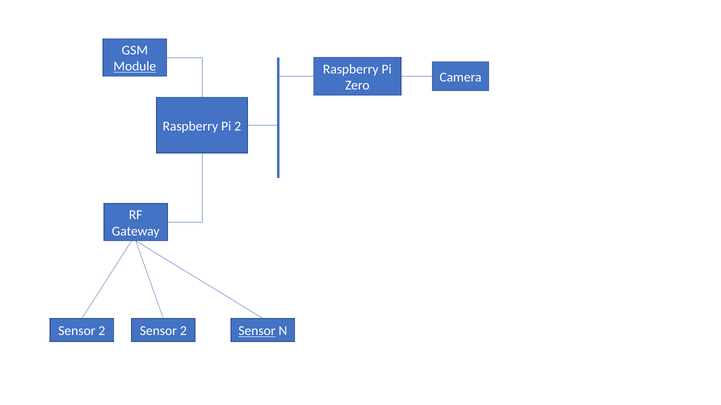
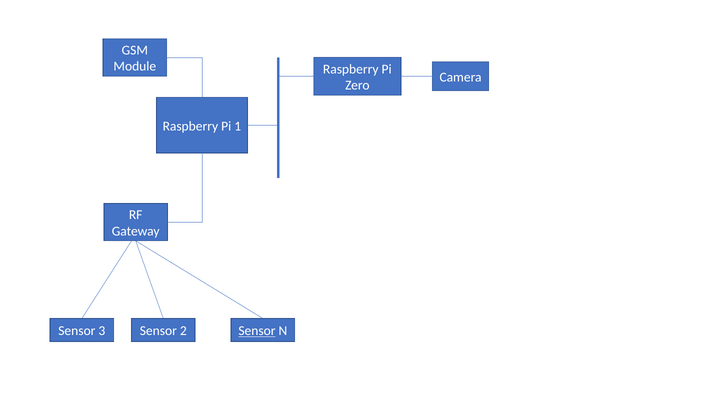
Module underline: present -> none (135, 67)
Pi 2: 2 -> 1 (238, 126)
2: 2 -> 3 (102, 331)
